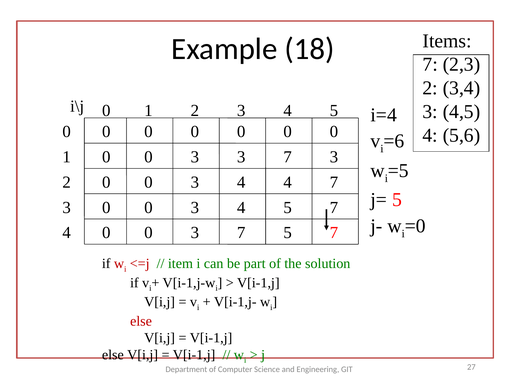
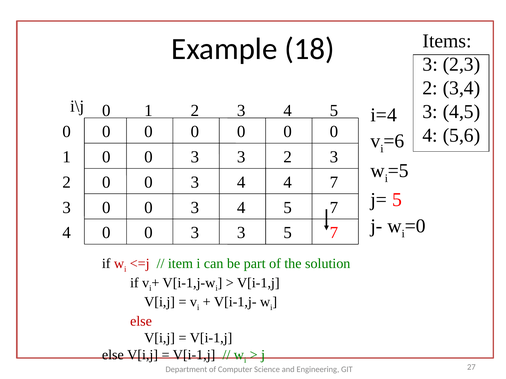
7: 7 -> 3 (430, 65)
3 3 7: 7 -> 2 (288, 157)
0 3 7: 7 -> 3 (241, 233)
